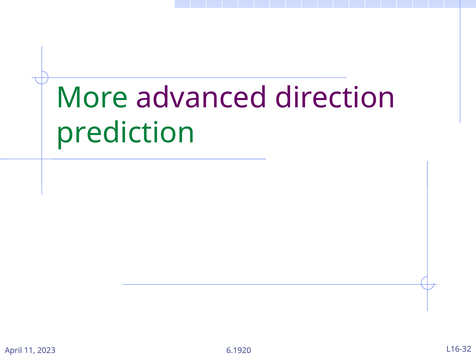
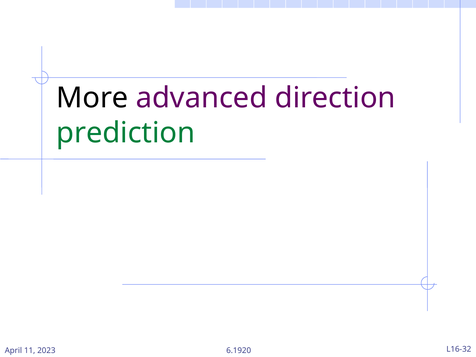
More colour: green -> black (92, 98)
